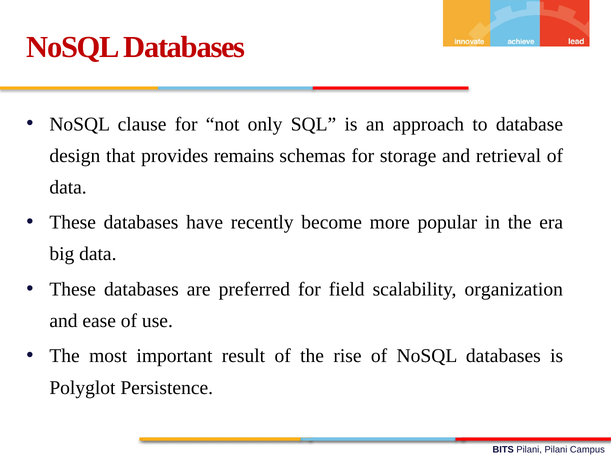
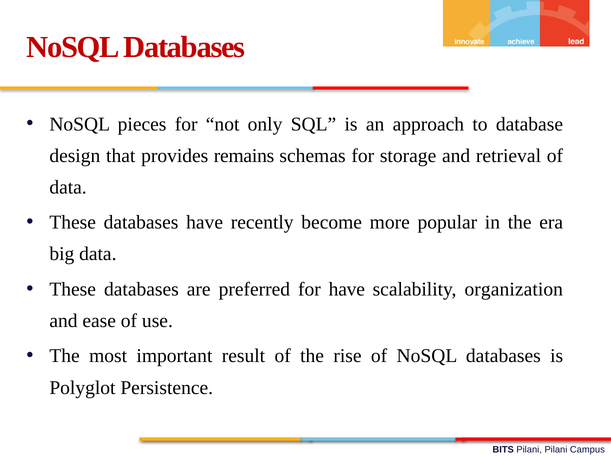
clause: clause -> pieces (142, 124)
for field: field -> have (347, 289)
